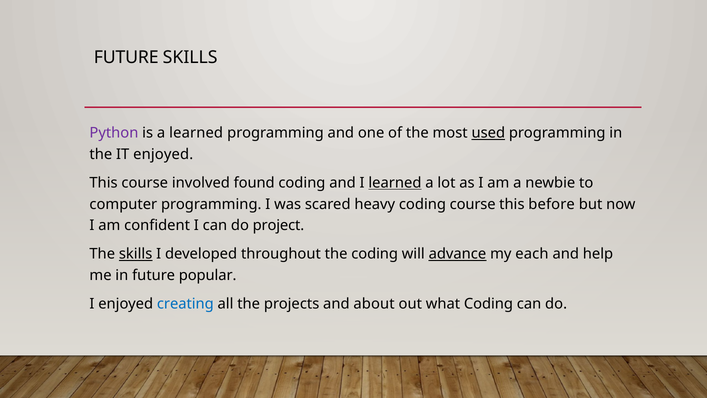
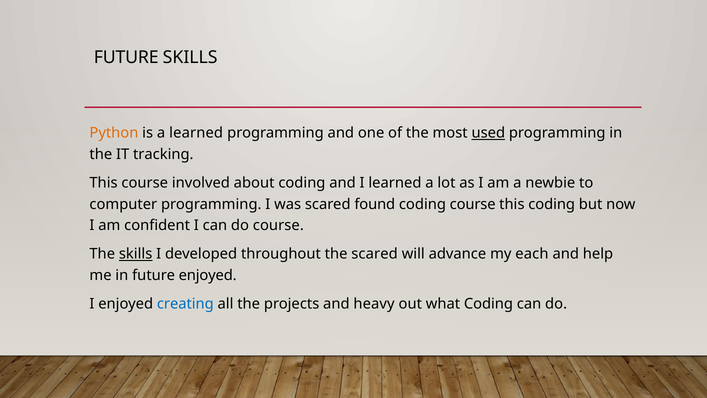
Python colour: purple -> orange (114, 133)
IT enjoyed: enjoyed -> tracking (163, 154)
found: found -> about (254, 183)
learned underline: present -> none (395, 183)
heavy: heavy -> found (375, 204)
this before: before -> coding (552, 204)
do project: project -> course (278, 225)
the coding: coding -> scared (375, 254)
advance underline: present -> none (457, 254)
future popular: popular -> enjoyed (208, 275)
about: about -> heavy (374, 304)
